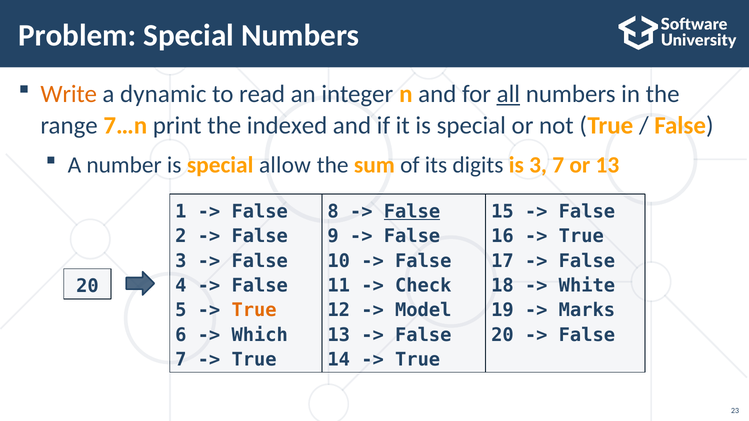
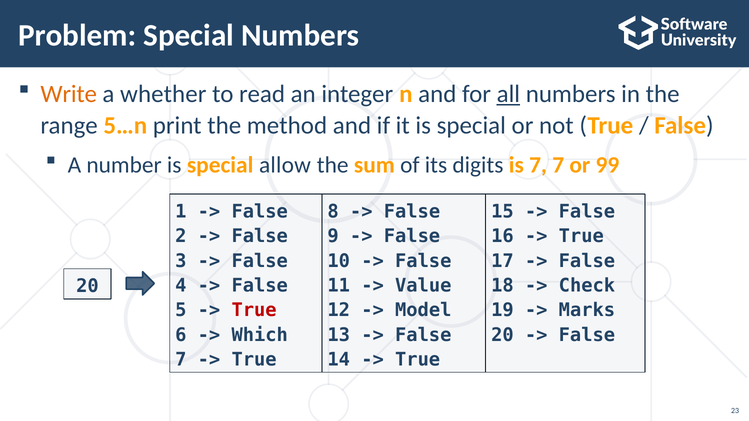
dynamic: dynamic -> whether (163, 94)
7…n: 7…n -> 5…n (125, 125)
indexed: indexed -> method (287, 125)
is 3: 3 -> 7 (538, 165)
or 13: 13 -> 99 (607, 165)
False underline: present -> none (412, 212)
Check: Check -> Value (423, 286)
White: White -> Check (587, 286)
True colour: orange -> red (254, 310)
